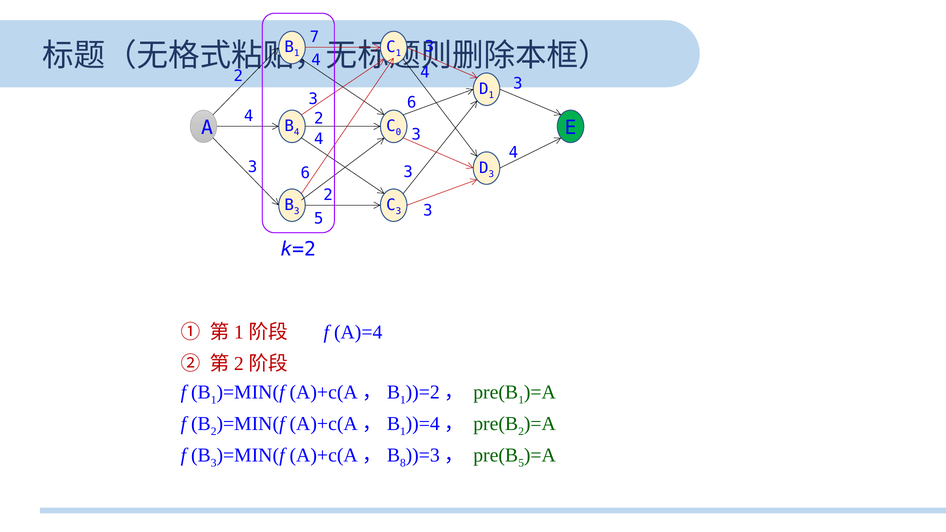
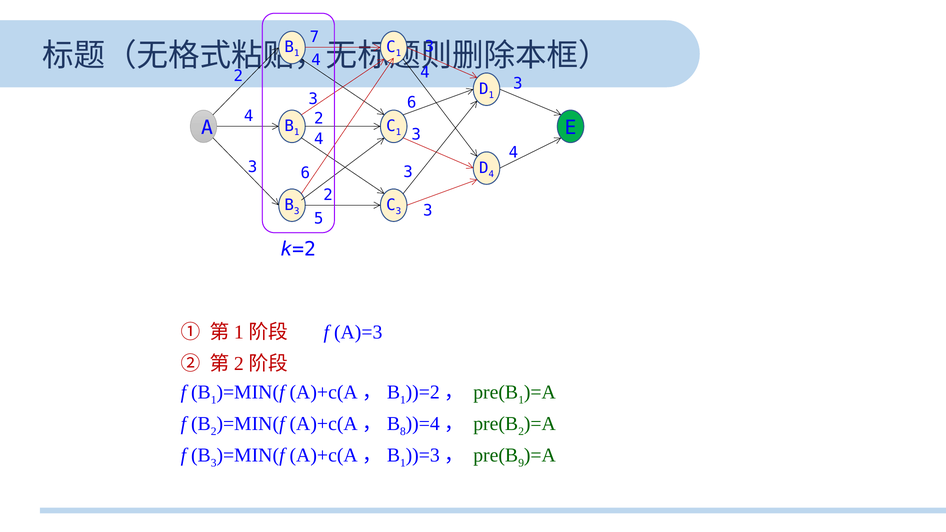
4: 4 -> 1 (297, 132)
0: 0 -> 1 (398, 132)
3: 3 -> 4 (491, 174)
A)=4: A)=4 -> A)=3 (358, 332)
1: 1 -> 8 (403, 431)
8: 8 -> 1 (403, 463)
5: 5 -> 9 (521, 463)
